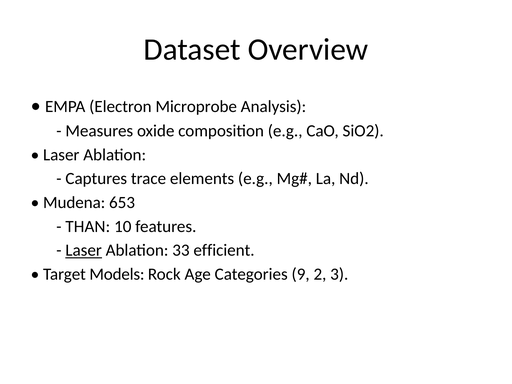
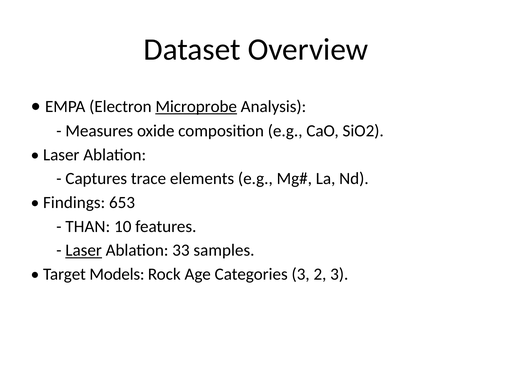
Microprobe underline: none -> present (196, 106)
Mudena: Mudena -> Findings (74, 203)
efficient: efficient -> samples (224, 250)
Categories 9: 9 -> 3 (301, 274)
